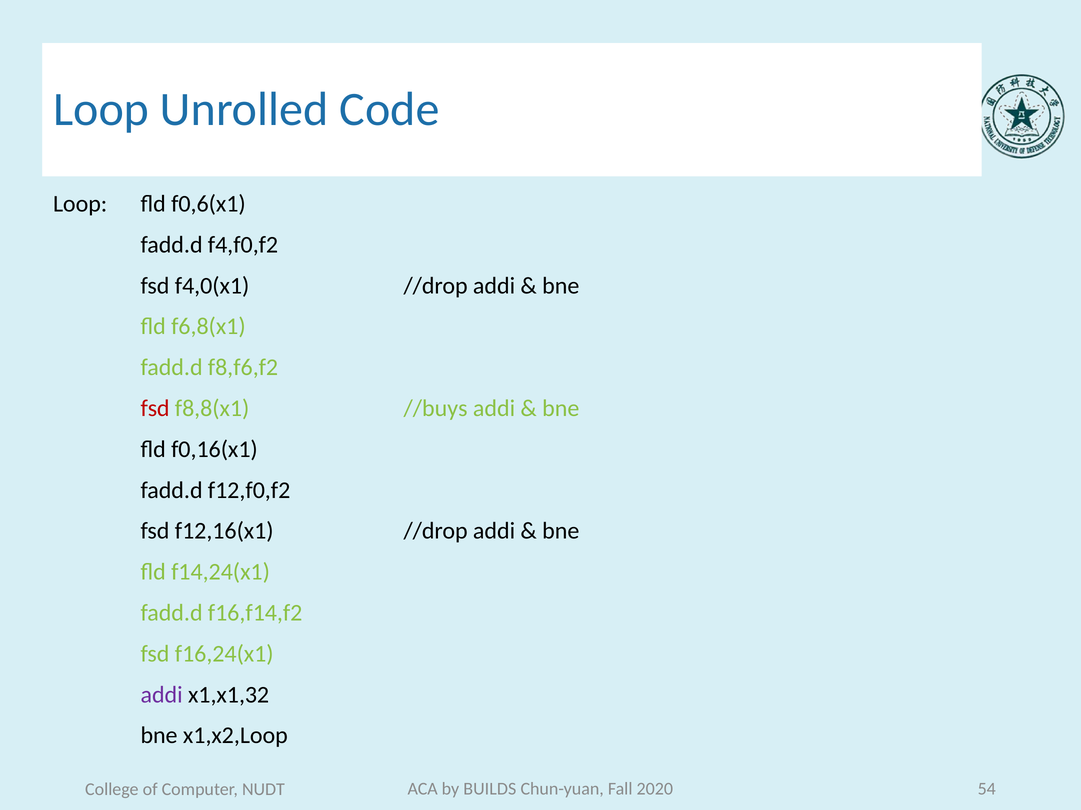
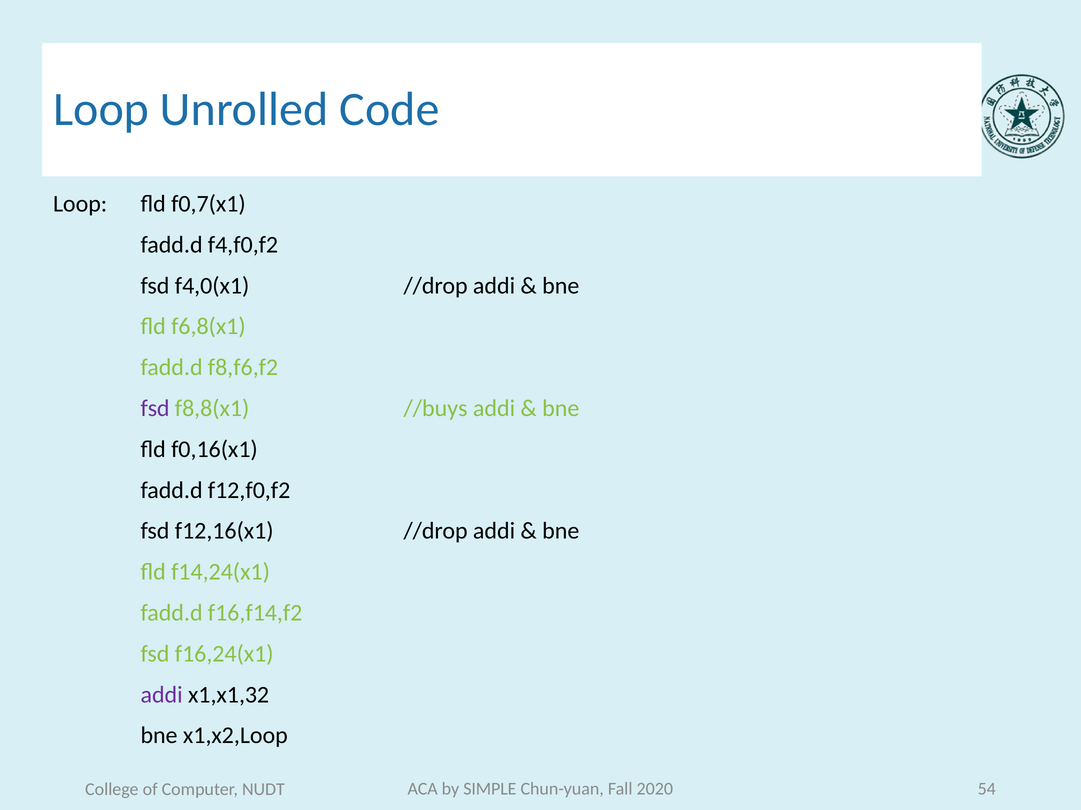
f0,6(x1: f0,6(x1 -> f0,7(x1 (208, 204)
fsd colour: red -> purple (155, 409)
BUILDS: BUILDS -> SIMPLE (490, 790)
